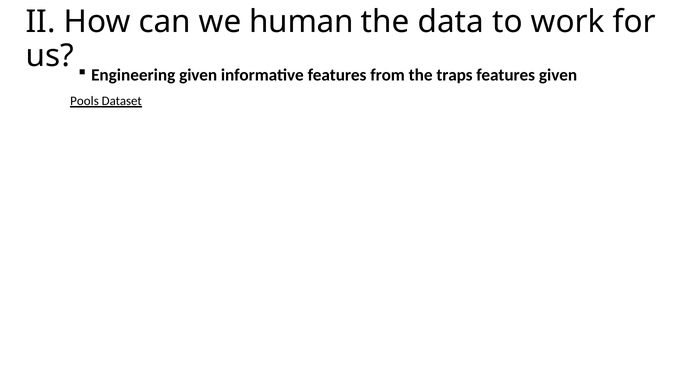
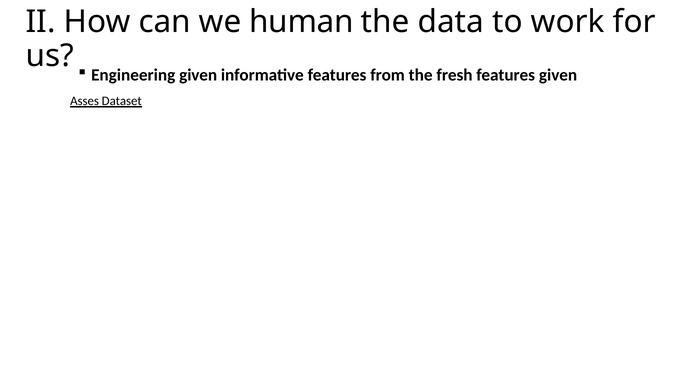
traps: traps -> fresh (455, 75)
Pools: Pools -> Asses (85, 101)
